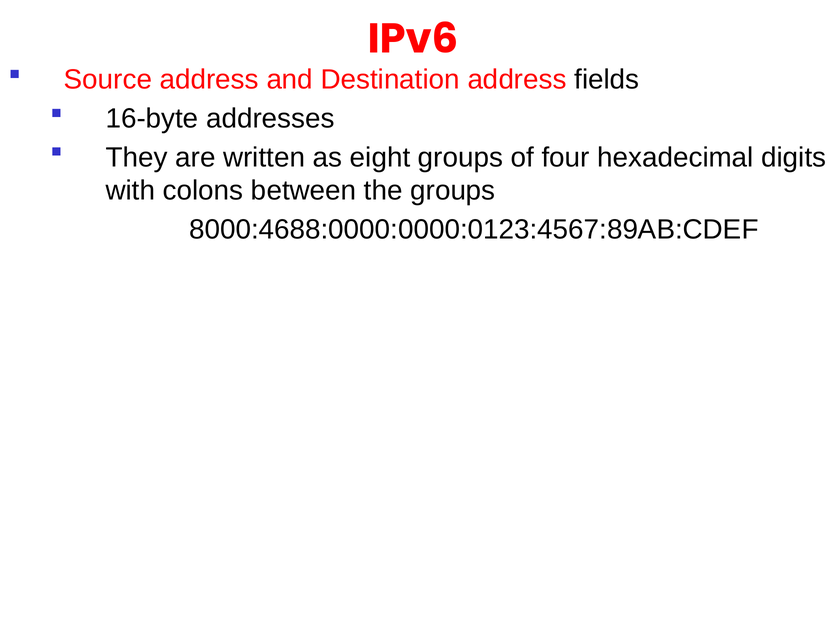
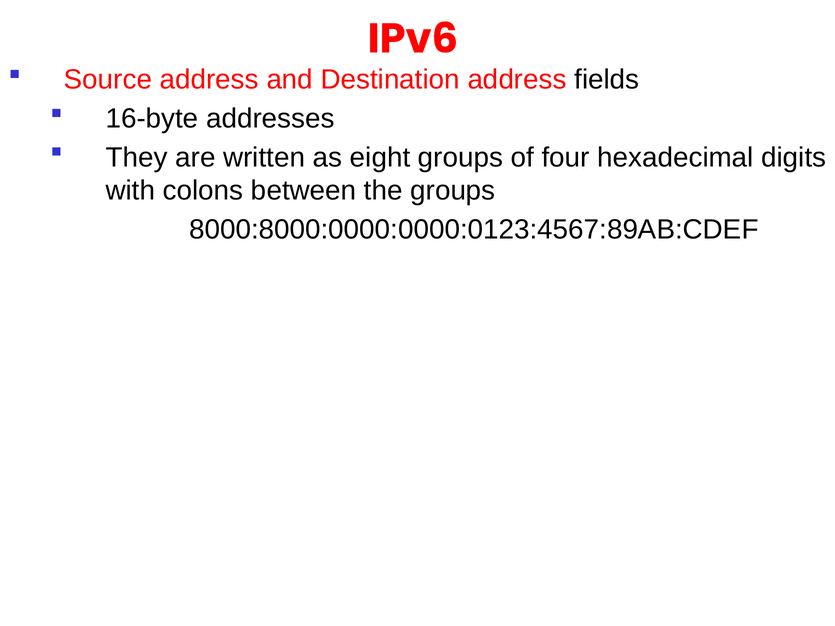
8000:4688:0000:0000:0123:4567:89AB:CDEF: 8000:4688:0000:0000:0123:4567:89AB:CDEF -> 8000:8000:0000:0000:0123:4567:89AB:CDEF (474, 230)
